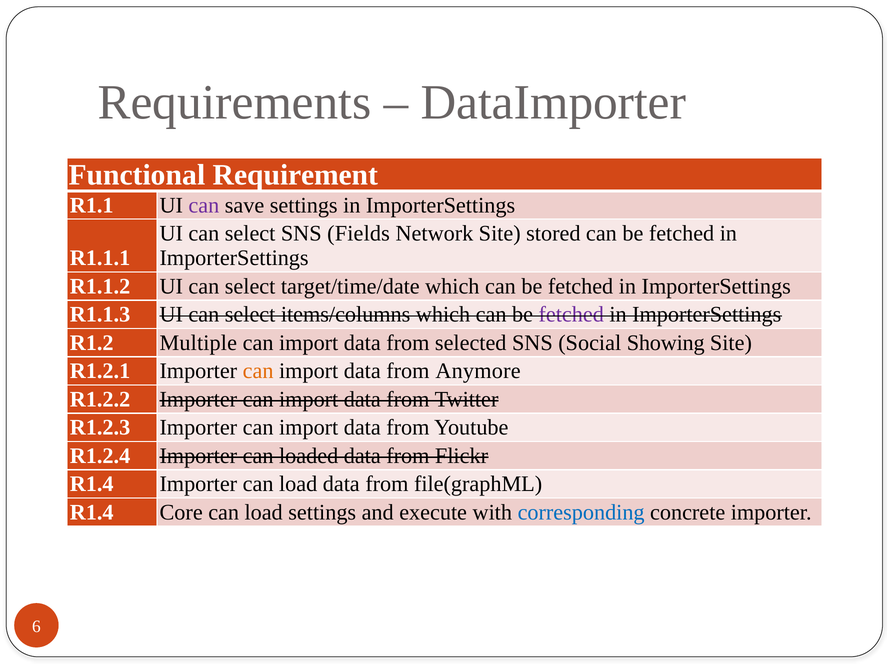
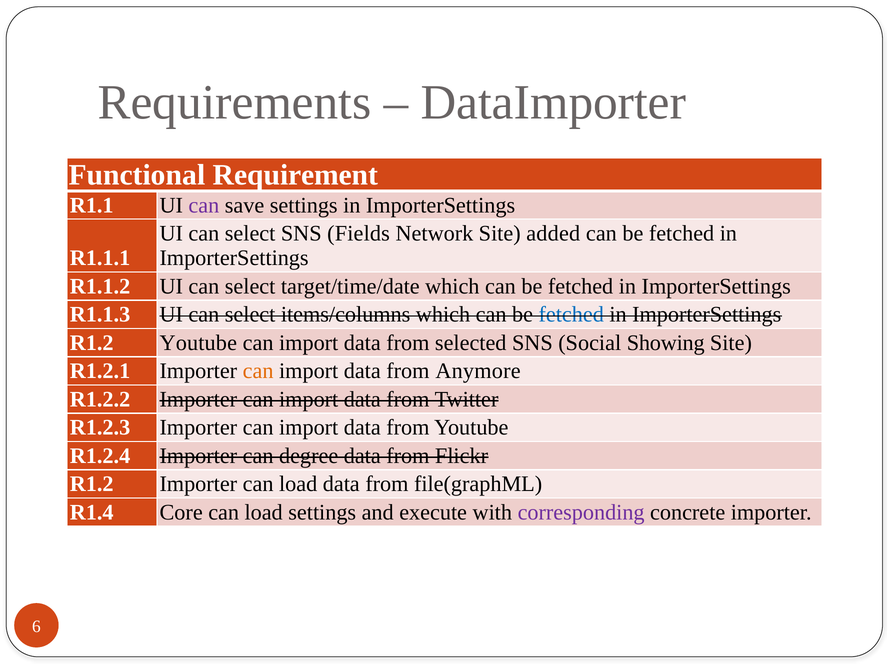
stored: stored -> added (553, 234)
fetched colour: purple -> blue (571, 315)
R1.2 Multiple: Multiple -> Youtube (198, 343)
loaded: loaded -> degree (309, 456)
R1.4: R1.4 -> R1.2 (92, 485)
corresponding colour: blue -> purple (581, 513)
